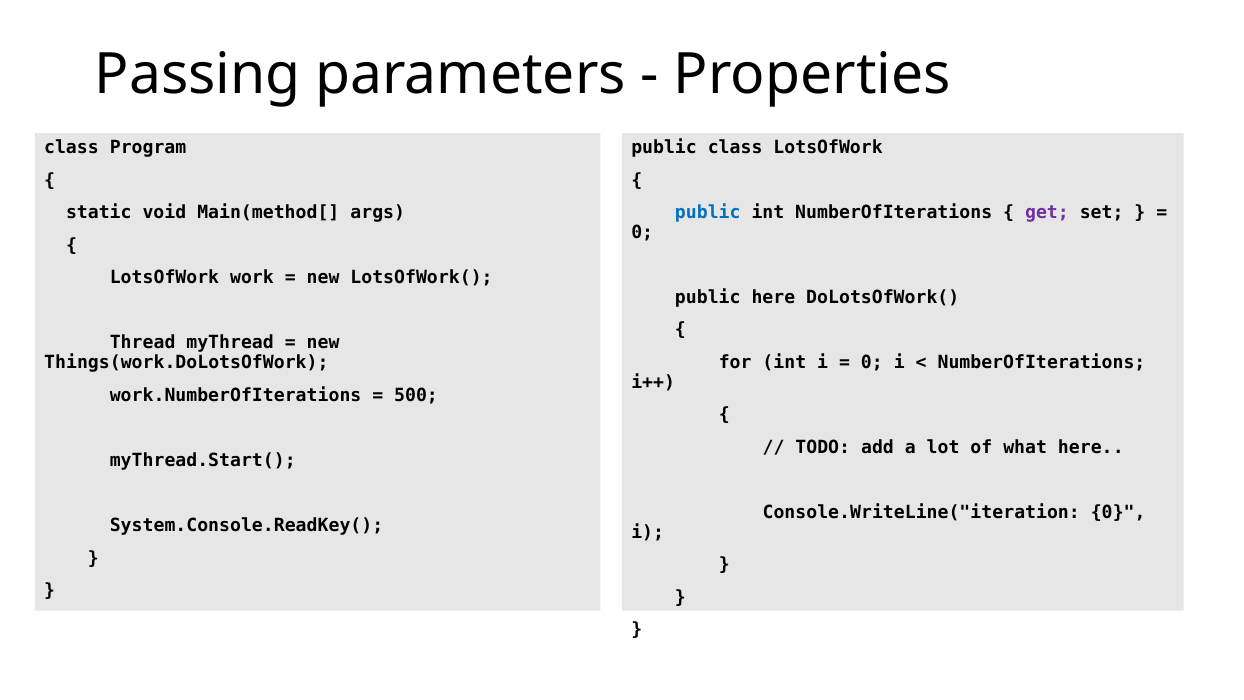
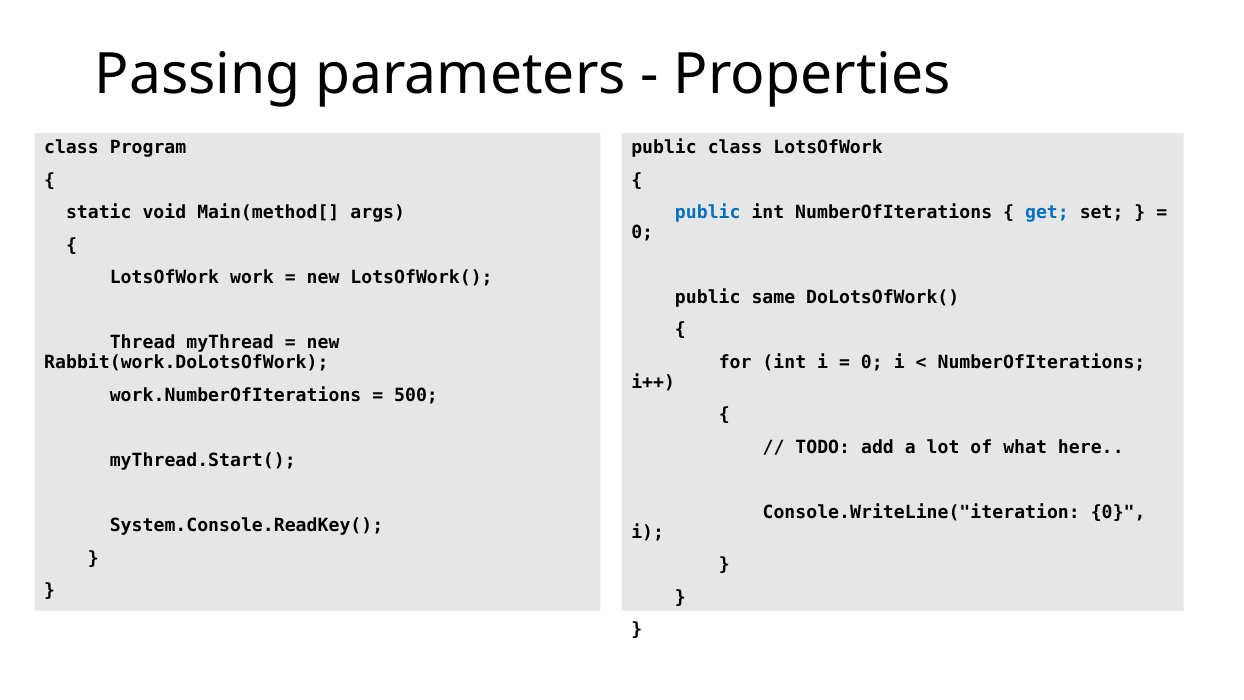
get colour: purple -> blue (1047, 213)
public here: here -> same (773, 297)
Things(work.DoLotsOfWork: Things(work.DoLotsOfWork -> Rabbit(work.DoLotsOfWork (186, 362)
